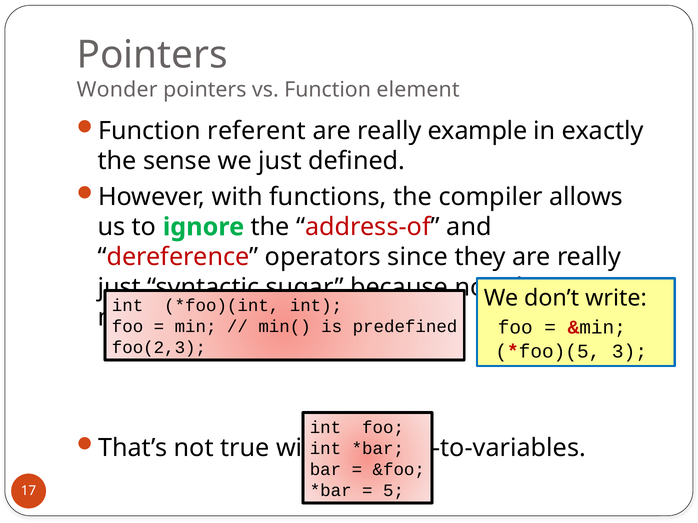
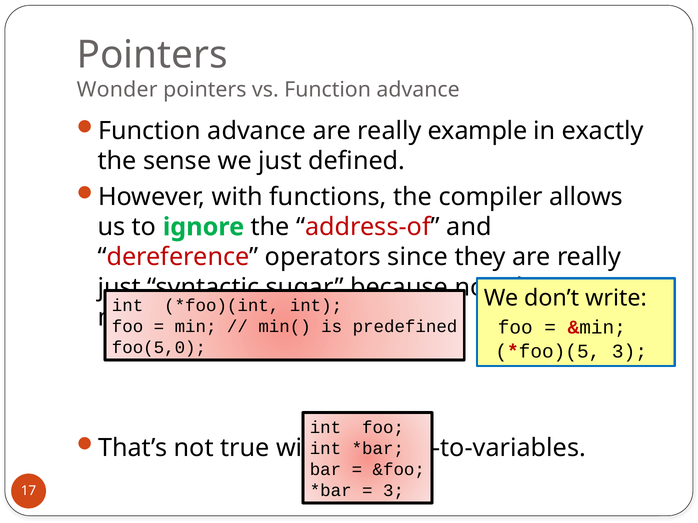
vs Function element: element -> advance (418, 90)
referent: referent -> advance (257, 131)
foo(2,3: foo(2,3 -> foo(5,0 (159, 348)
5: 5 -> 3 (394, 491)
